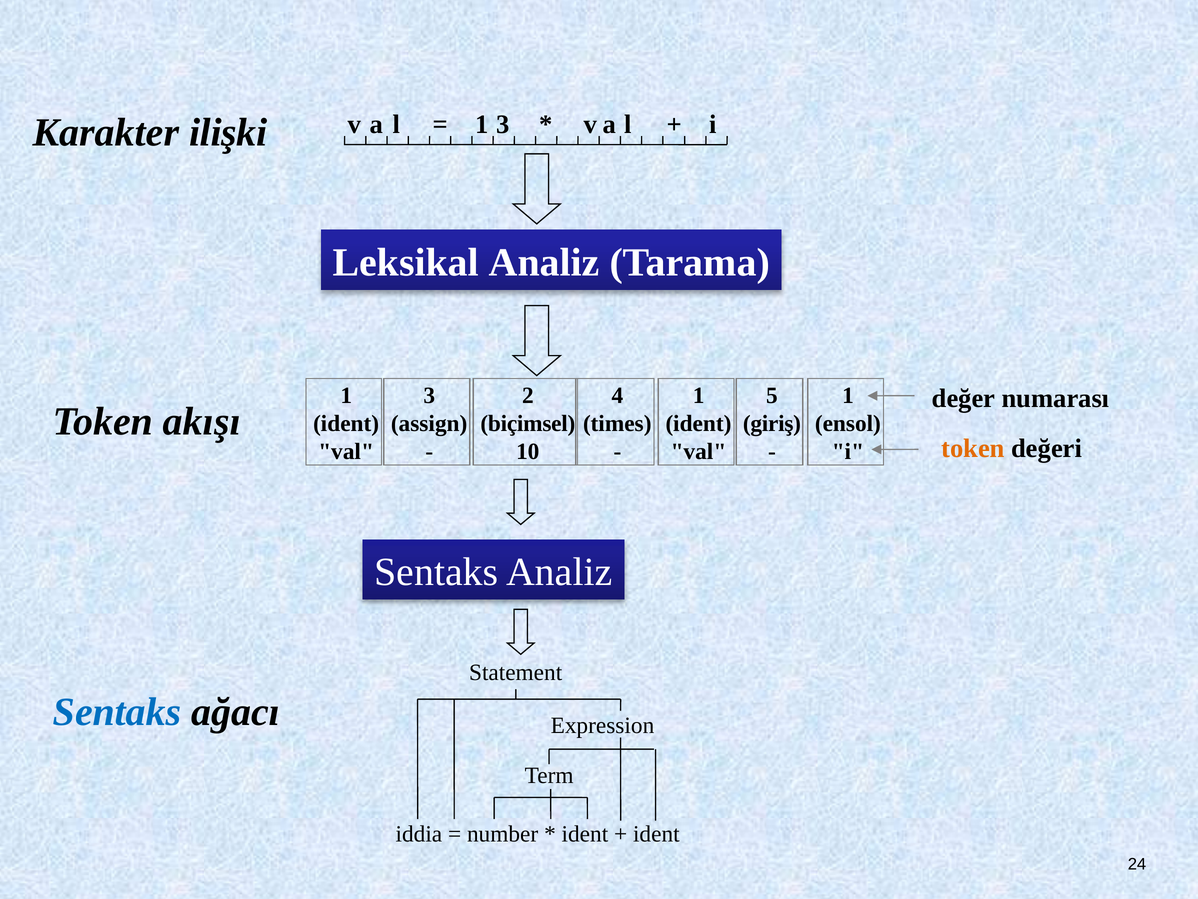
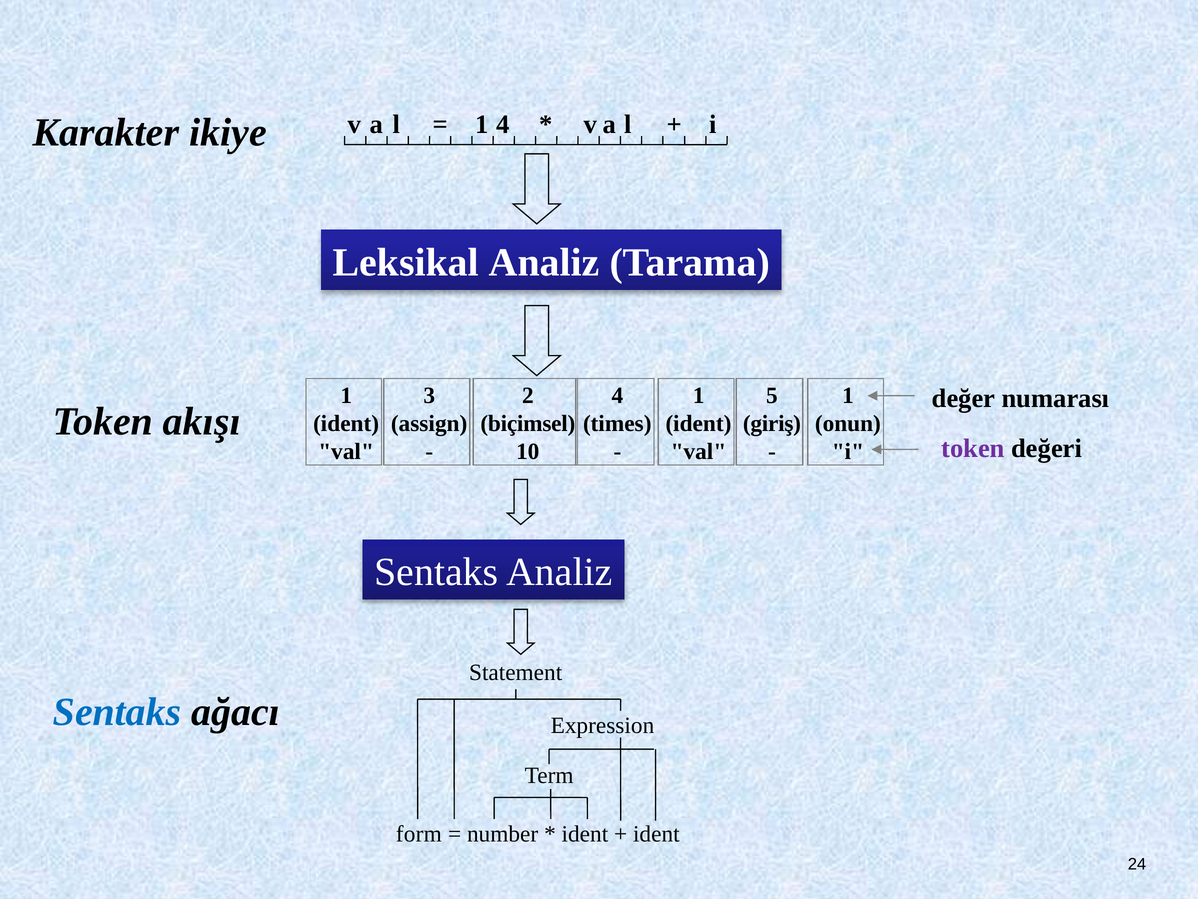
ilişki: ilişki -> ikiye (228, 133)
3: 3 -> 4 (503, 125)
ensol: ensol -> onun (848, 423)
token colour: orange -> purple (973, 448)
iddia: iddia -> form (419, 834)
